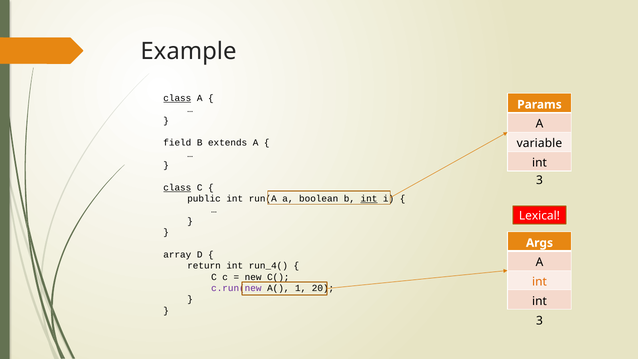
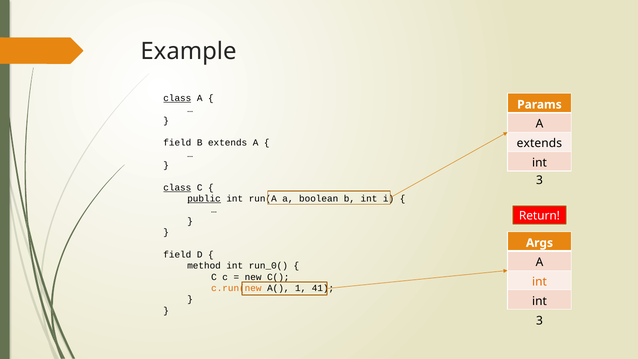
variable: variable -> extends (539, 143)
public underline: none -> present (204, 199)
int underline: present -> none (369, 199)
Lexical: Lexical -> Return (539, 216)
array: array -> field (177, 255)
return: return -> method (204, 266)
run_4(: run_4( -> run_0( (268, 266)
c.run(new colour: purple -> orange (236, 288)
20: 20 -> 41 (323, 288)
